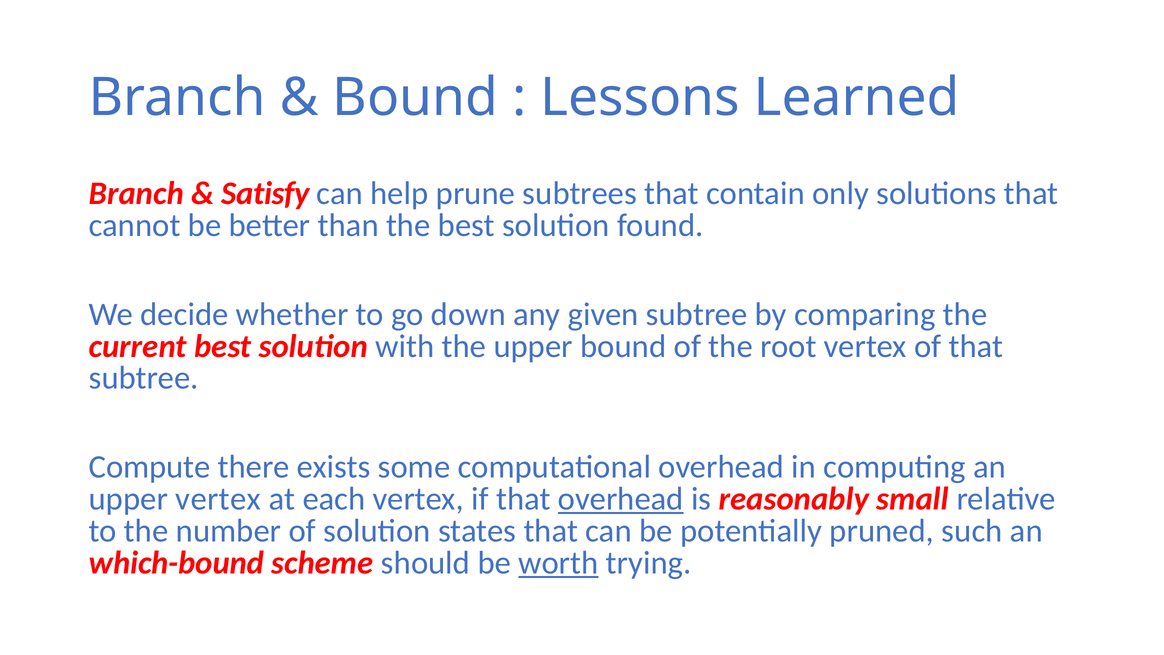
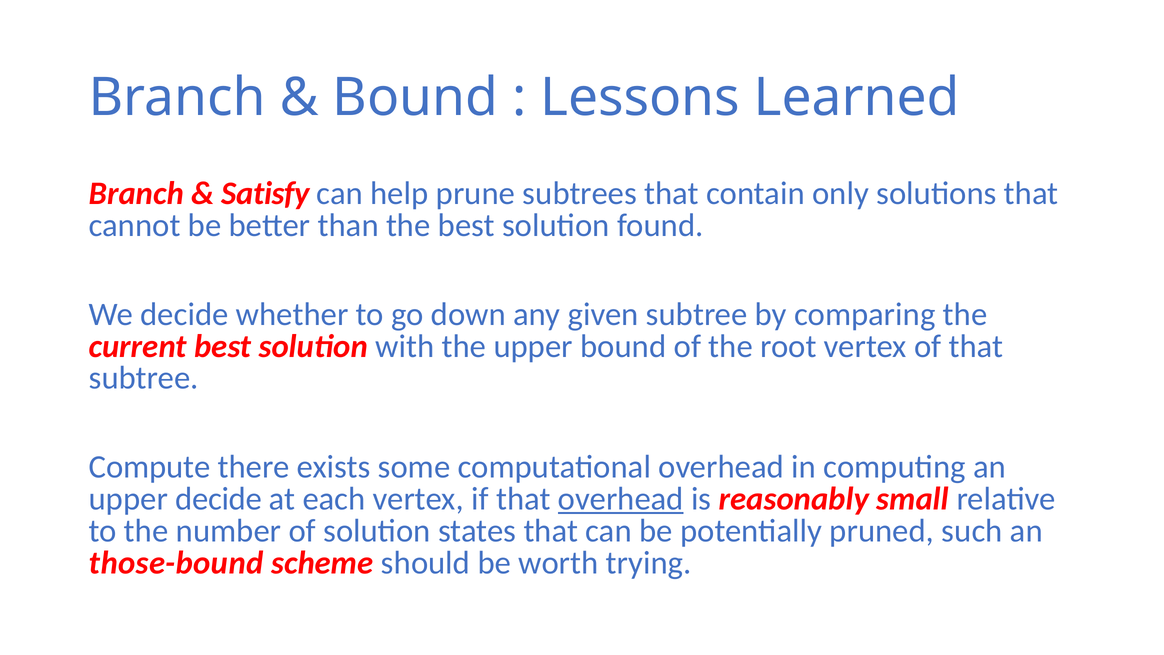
upper vertex: vertex -> decide (219, 499)
which-bound: which-bound -> those-bound (176, 563)
worth underline: present -> none (558, 563)
